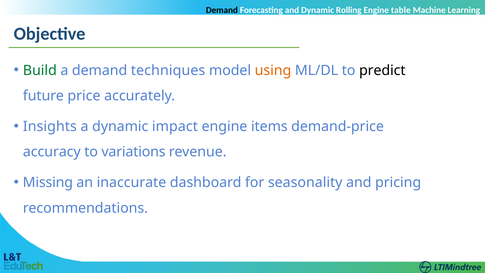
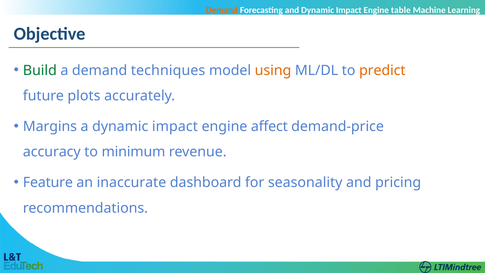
Demand colour: black -> orange (222, 10)
and Dynamic Rolling: Rolling -> Impact (349, 10)
predict colour: black -> orange (382, 70)
price: price -> plots (84, 96)
Insights: Insights -> Margins (50, 126)
items: items -> affect (269, 126)
variations: variations -> minimum (133, 152)
Missing: Missing -> Feature (48, 182)
